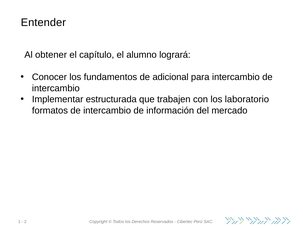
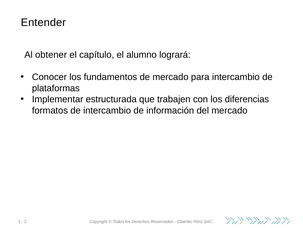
de adicional: adicional -> mercado (170, 77)
intercambio: intercambio -> plataformas (56, 88)
laboratorio: laboratorio -> diferencias (247, 99)
